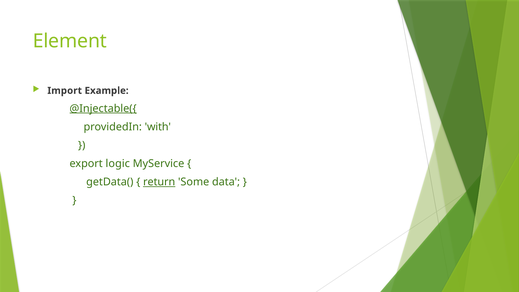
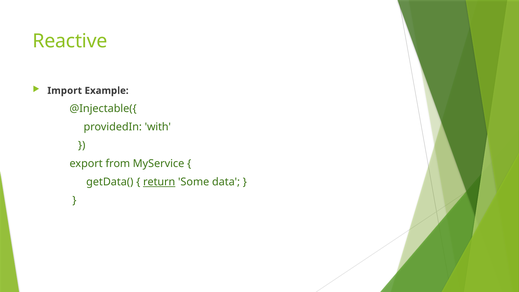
Element: Element -> Reactive (70, 41)
@Injectable({ underline: present -> none (103, 108)
logic: logic -> from (118, 164)
